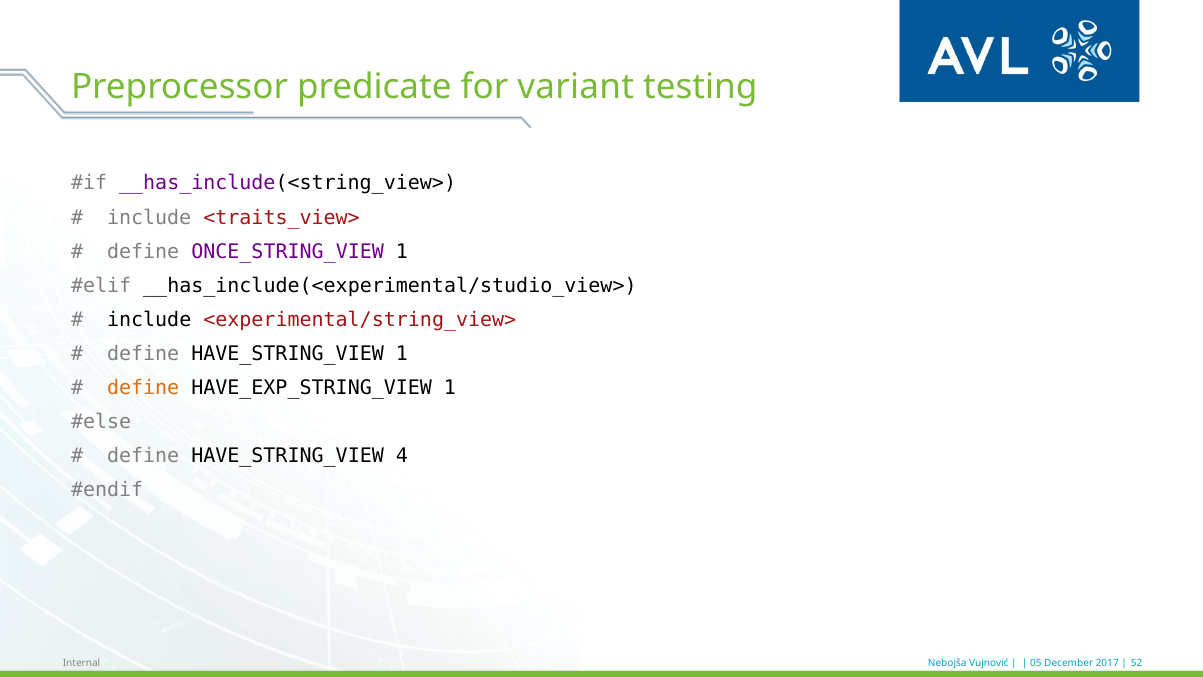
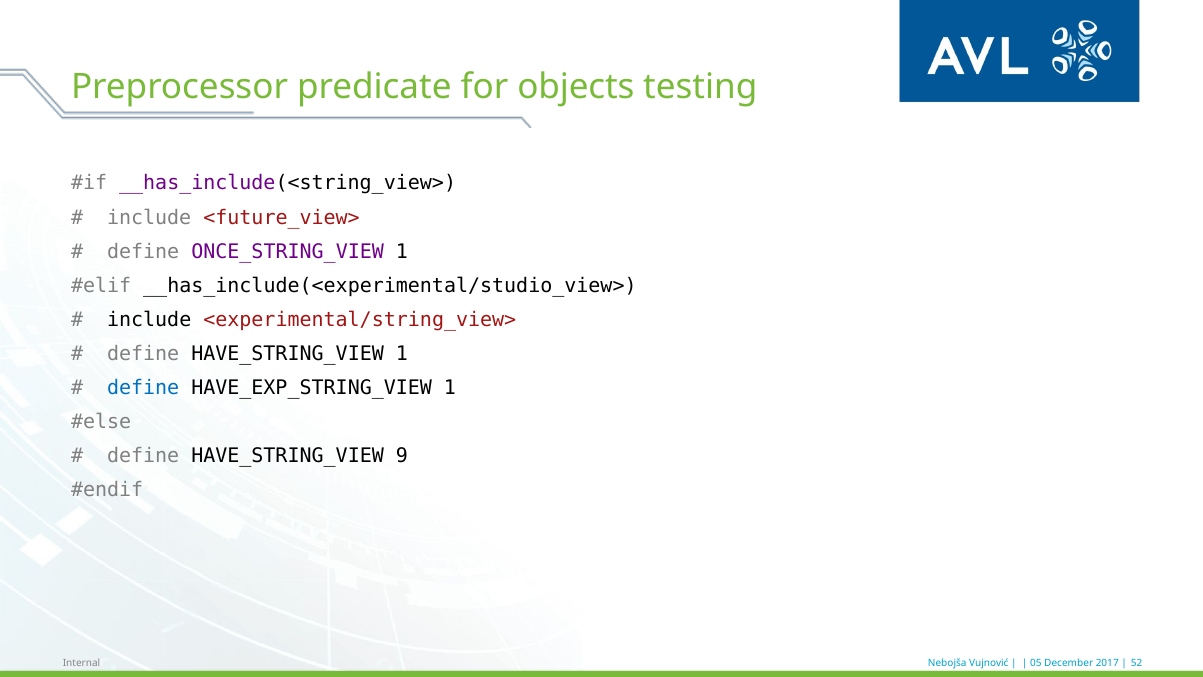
variant: variant -> objects (576, 87)
<traits_view>: <traits_view> -> <future_view> (282, 217)
define colour: orange -> blue (143, 388)
4: 4 -> 9 (402, 456)
